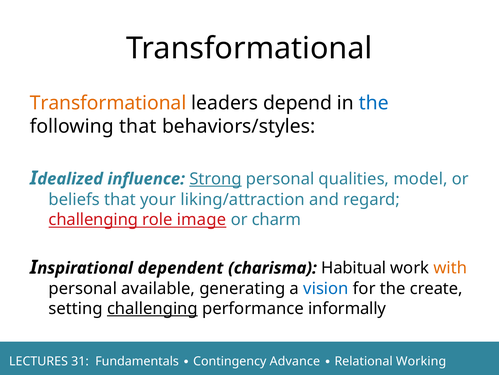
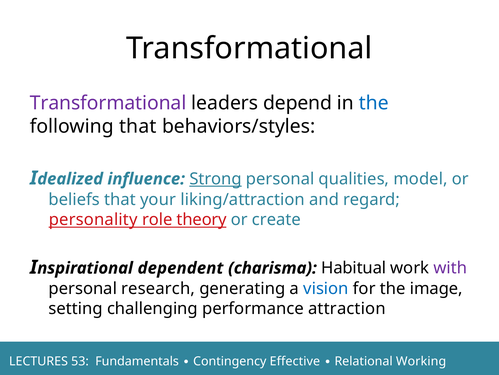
Transformational colour: orange -> purple (108, 103)
challenging: challenging -> personality (93, 219)
image: image -> theory (202, 219)
charm: charm -> create (276, 219)
with colour: orange -> purple (450, 268)
available: available -> research (158, 288)
create: create -> image (436, 288)
challenging underline: present -> none (152, 308)
informally: informally -> attraction (347, 308)
31: 31 -> 53 (80, 361)
Advance: Advance -> Effective (295, 361)
